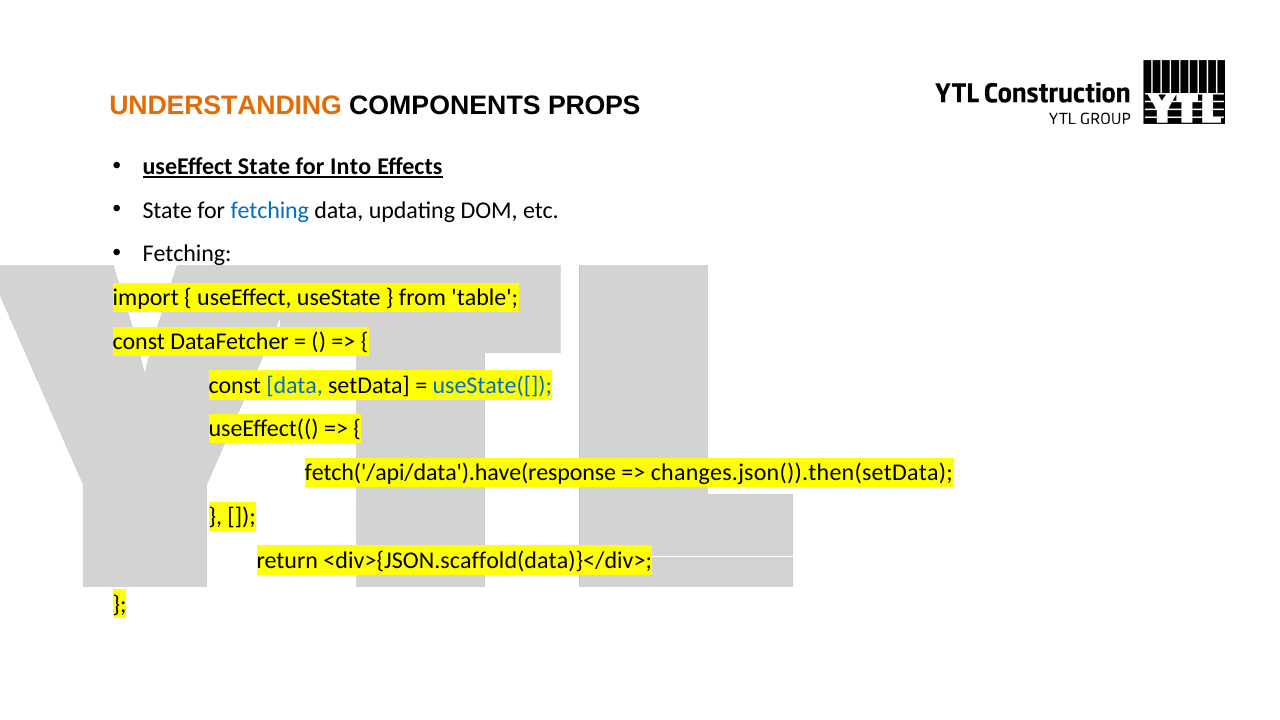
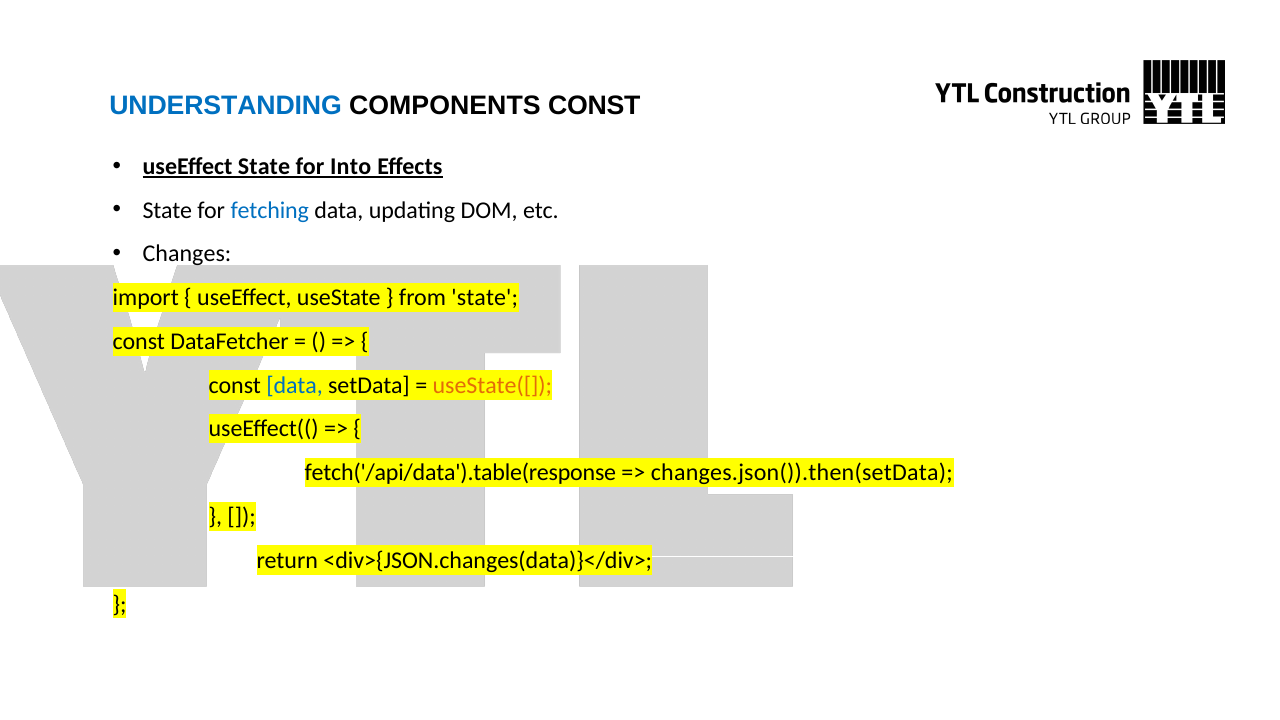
UNDERSTANDING colour: orange -> blue (226, 105)
COMPONENTS PROPS: PROPS -> CONST (594, 105)
Fetching: Fetching -> Changes (187, 254)
from table: table -> state (485, 298)
useState([ colour: blue -> orange (492, 385)
fetch('/api/data').have(response: fetch('/api/data').have(response -> fetch('/api/data').table(response (460, 473)
<div>{JSON.scaffold(data)}</div>: <div>{JSON.scaffold(data)}</div> -> <div>{JSON.changes(data)}</div> (488, 560)
